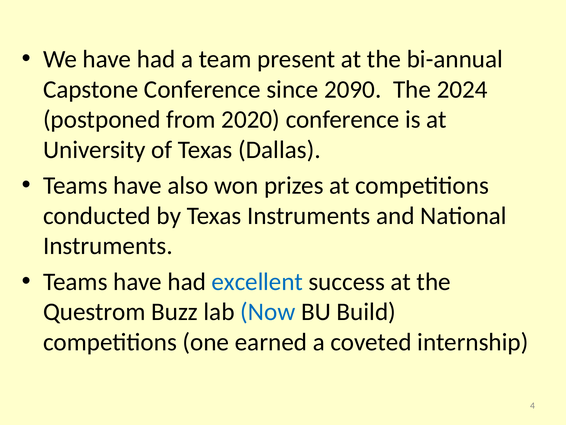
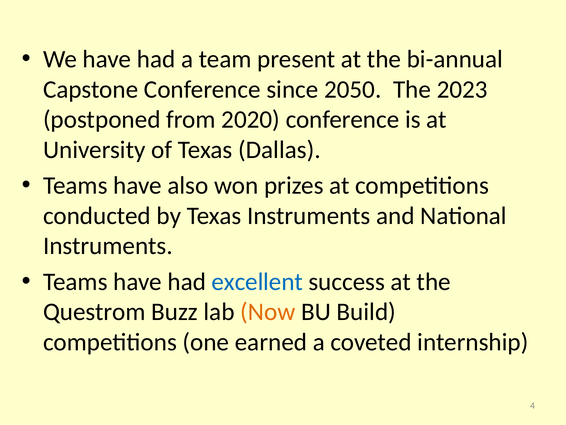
2090: 2090 -> 2050 (353, 89)
2024: 2024 -> 2023 (462, 89)
Now colour: blue -> orange (268, 312)
